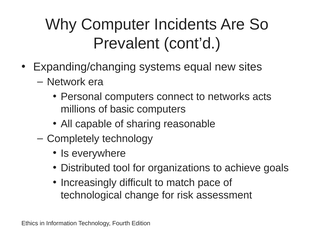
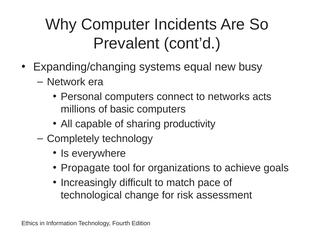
sites: sites -> busy (250, 67)
reasonable: reasonable -> productivity (190, 124)
Distributed: Distributed -> Propagate (85, 168)
